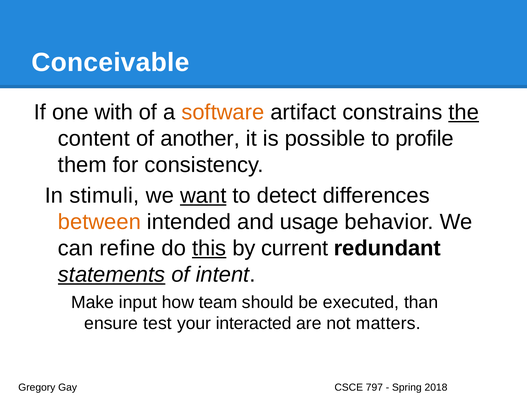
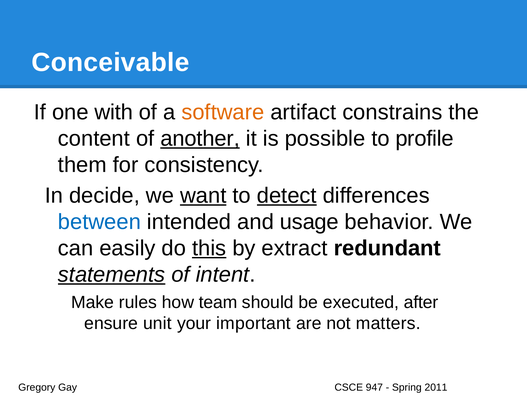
the underline: present -> none (464, 112)
another underline: none -> present (200, 139)
stimuli: stimuli -> decide (104, 196)
detect underline: none -> present (287, 196)
between colour: orange -> blue (99, 222)
refine: refine -> easily (127, 248)
current: current -> extract (295, 248)
input: input -> rules (138, 303)
than: than -> after (421, 303)
test: test -> unit (157, 324)
interacted: interacted -> important (254, 324)
797: 797 -> 947 (374, 388)
2018: 2018 -> 2011 (436, 388)
